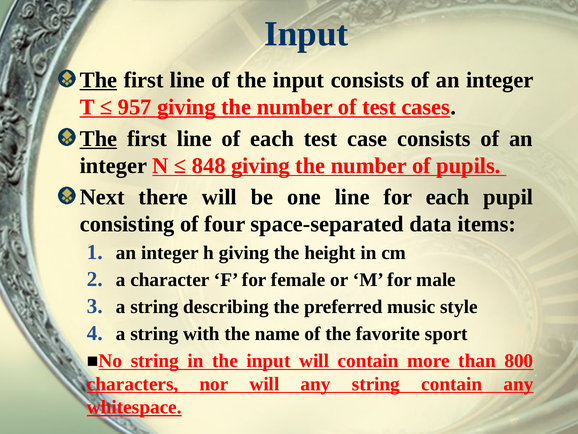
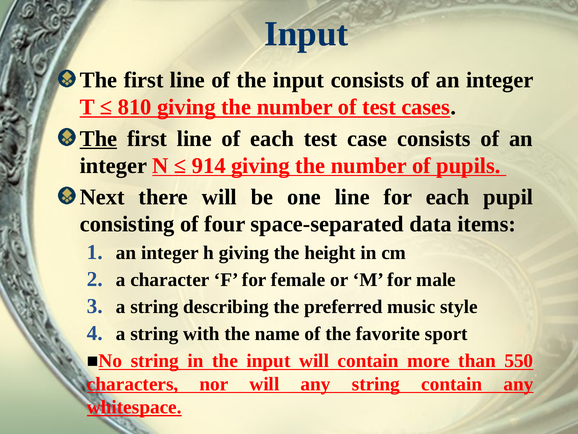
The underline: present -> none (98, 80)
957: 957 -> 810 (135, 107)
848: 848 -> 914 (209, 165)
800: 800 -> 550 (519, 360)
